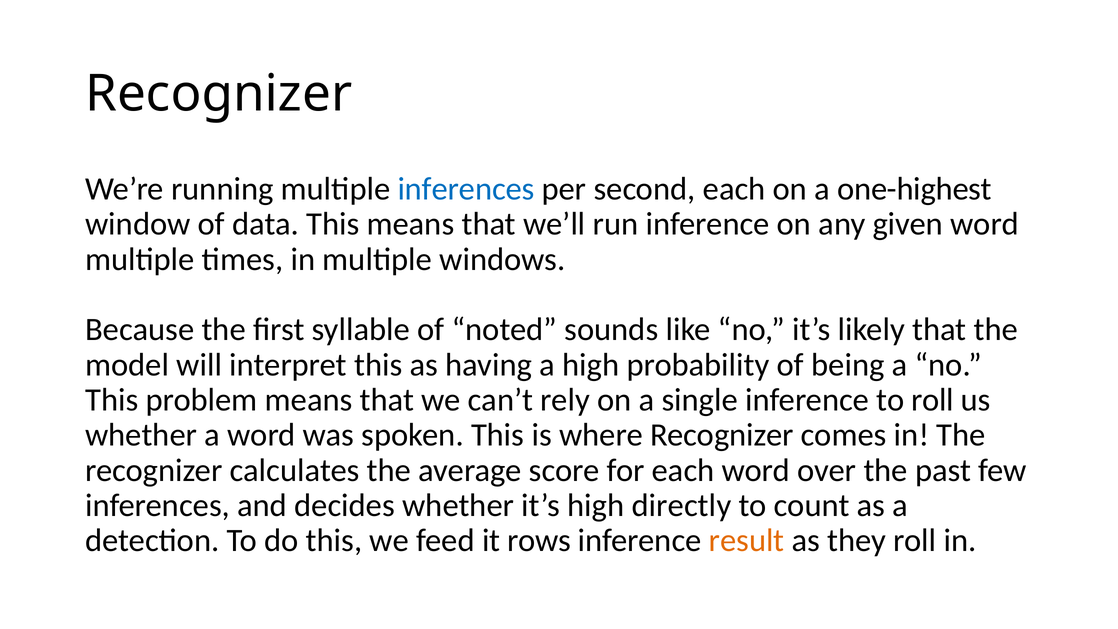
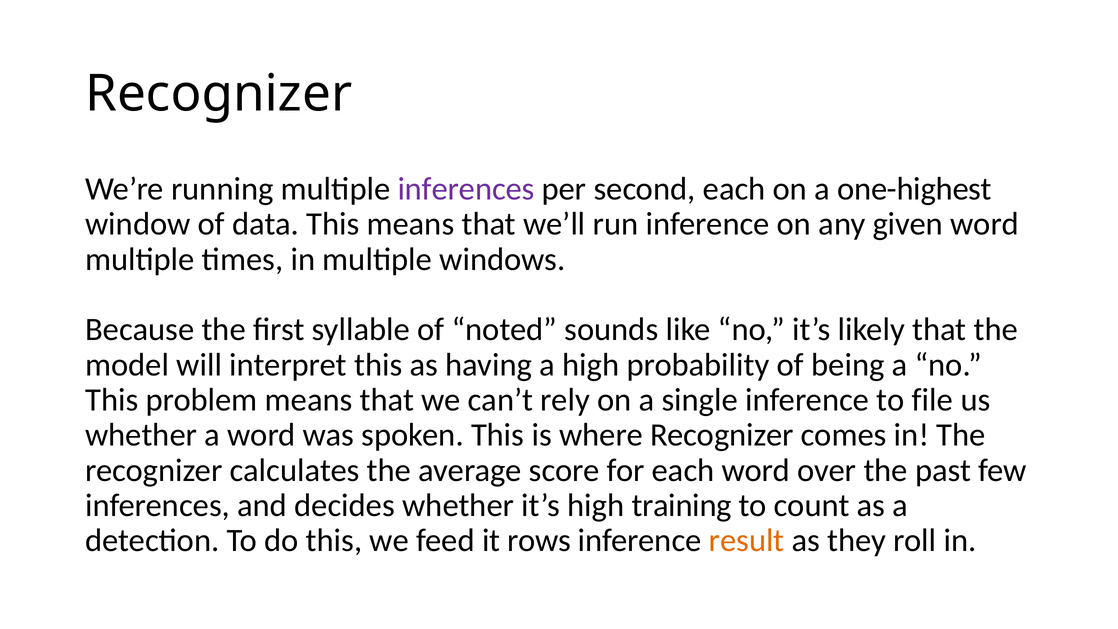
inferences colour: blue -> purple (466, 189)
to roll: roll -> file (932, 400)
directly: directly -> training (682, 505)
